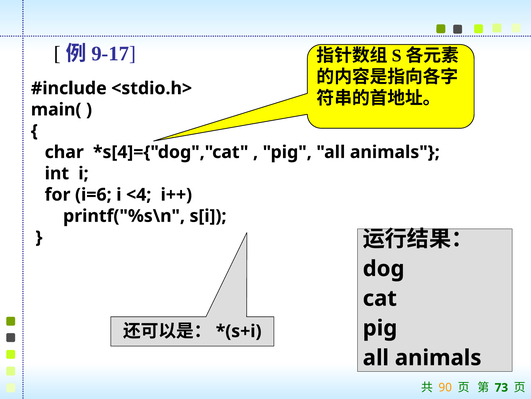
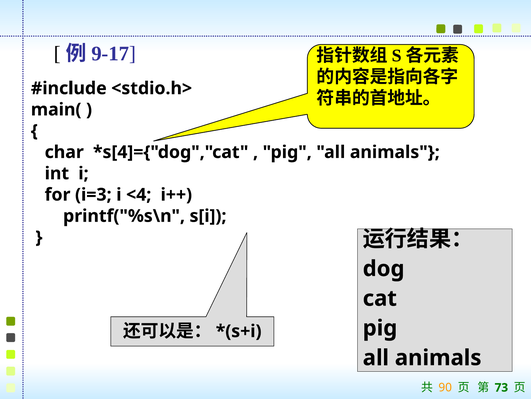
i=6: i=6 -> i=3 (93, 194)
